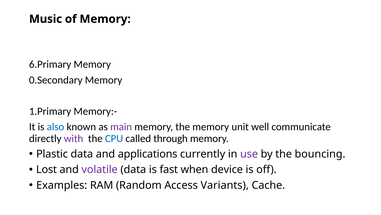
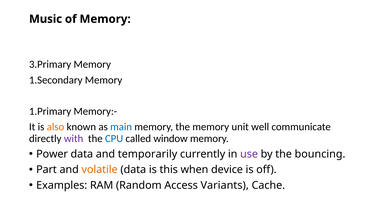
6.Primary: 6.Primary -> 3.Primary (50, 64)
0.Secondary: 0.Secondary -> 1.Secondary (56, 80)
also colour: blue -> orange (56, 126)
main colour: purple -> blue (121, 126)
through: through -> window (171, 138)
Plastic: Plastic -> Power (52, 154)
applications: applications -> temporarily (148, 154)
Lost: Lost -> Part (46, 169)
volatile colour: purple -> orange (100, 169)
fast: fast -> this (169, 169)
